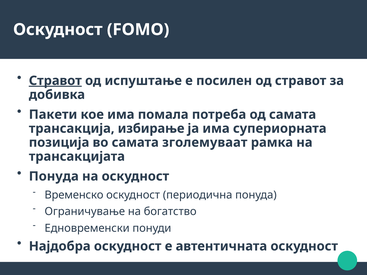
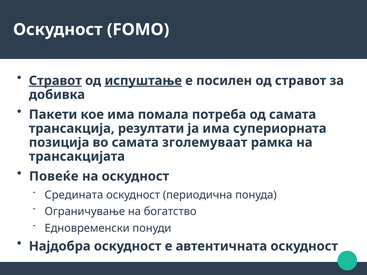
испуштање underline: none -> present (143, 81)
избирање: избирање -> резултати (151, 129)
Понуда: Понуда -> Повеќе (54, 176)
Временско: Временско -> Средината (74, 195)
